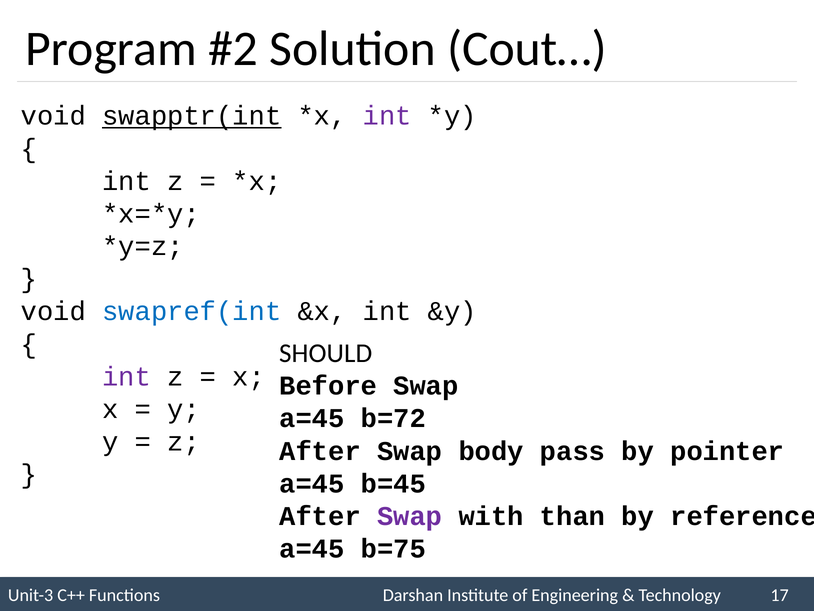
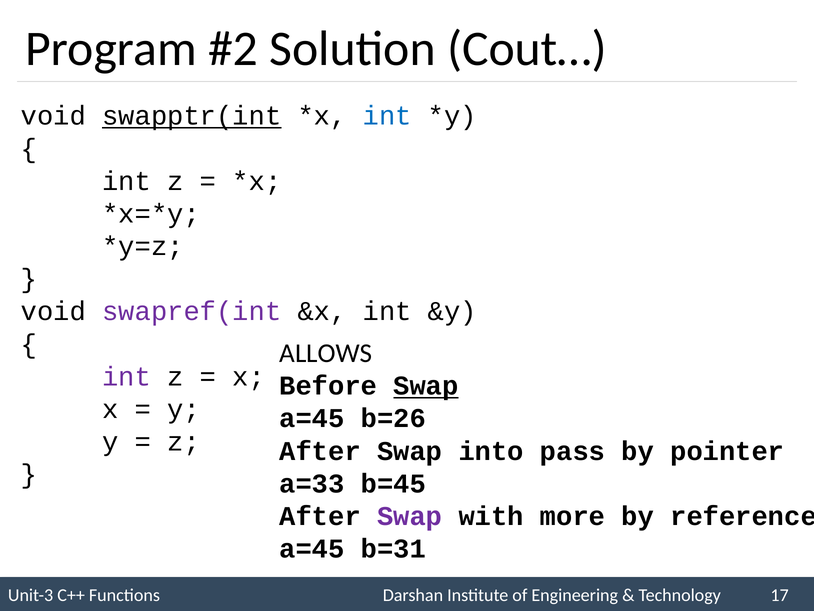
int colour: purple -> blue (387, 116)
swapref(int colour: blue -> purple (192, 311)
SHOULD: SHOULD -> ALLOWS (326, 353)
Swap underline: none -> present (426, 386)
b=72: b=72 -> b=26 (393, 418)
body: body -> into (491, 451)
a=45: a=45 -> a=33 (312, 483)
than: than -> more (573, 516)
b=75: b=75 -> b=31 (393, 548)
